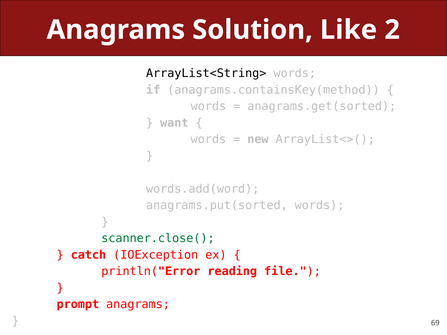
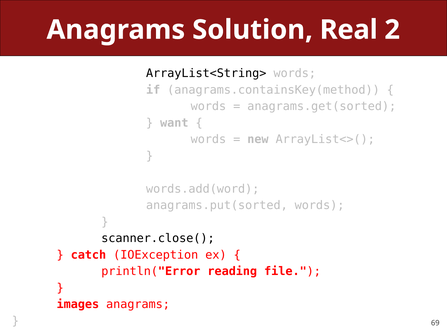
Like: Like -> Real (349, 30)
scanner.close( colour: green -> black (158, 239)
prompt: prompt -> images (78, 305)
